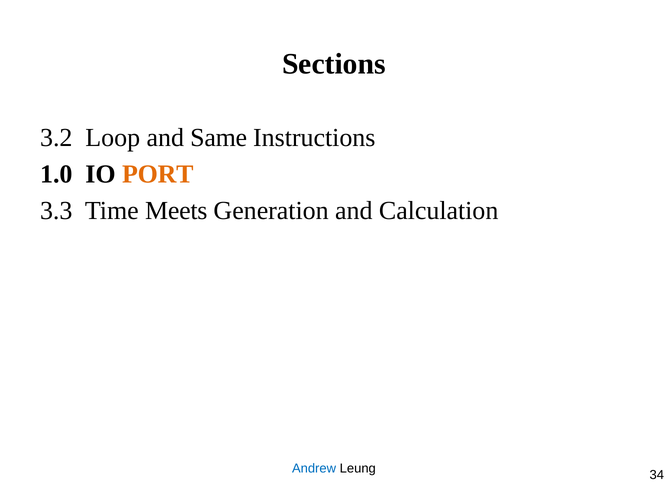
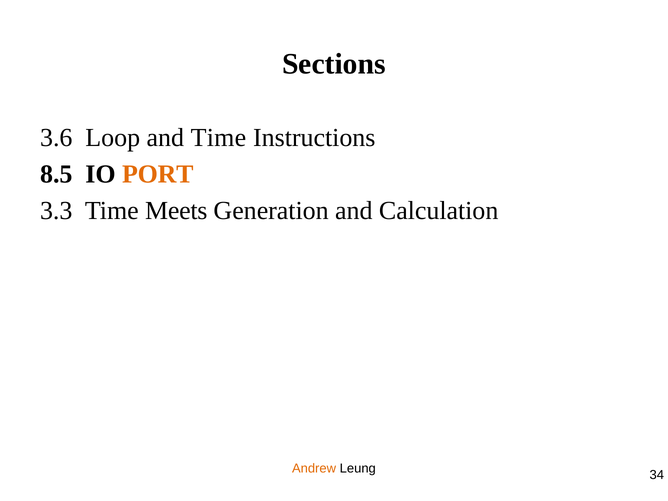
3.2: 3.2 -> 3.6 (56, 138)
and Same: Same -> Time (218, 138)
1.0: 1.0 -> 8.5 (56, 174)
Andrew colour: blue -> orange (314, 468)
